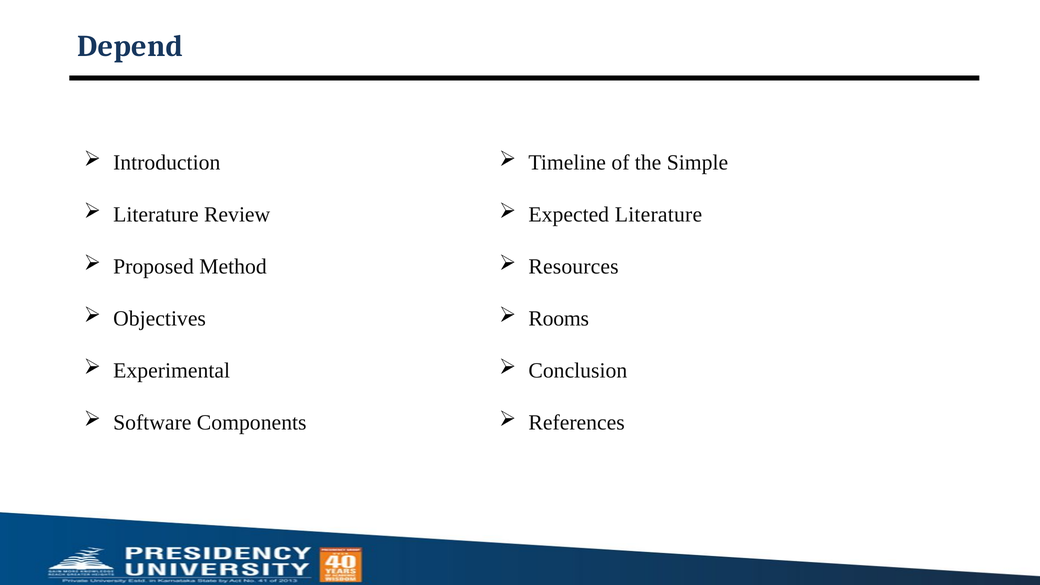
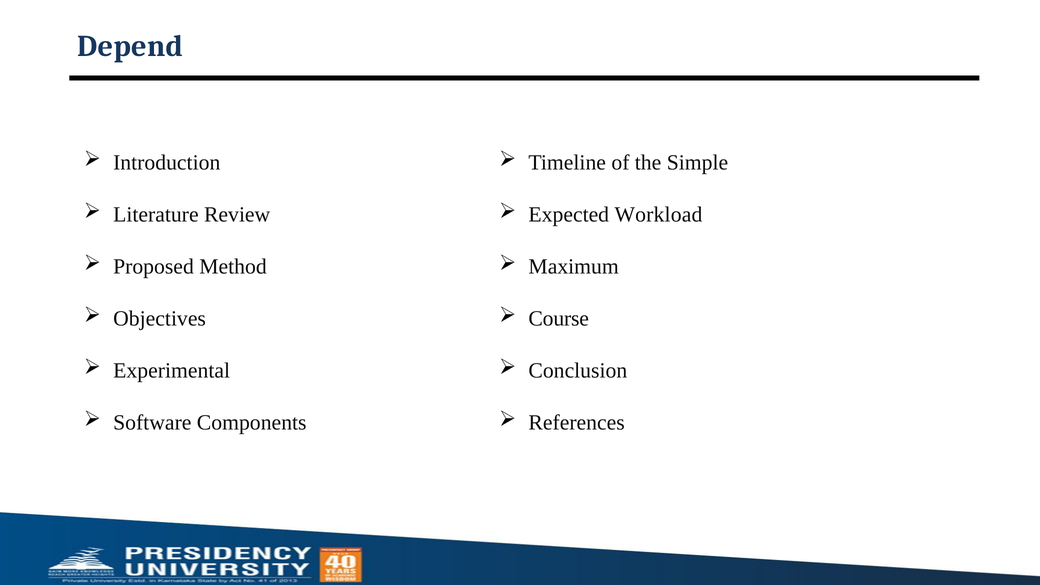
Expected Literature: Literature -> Workload (659, 214)
Resources: Resources -> Maximum (574, 267)
Rooms: Rooms -> Course (559, 319)
